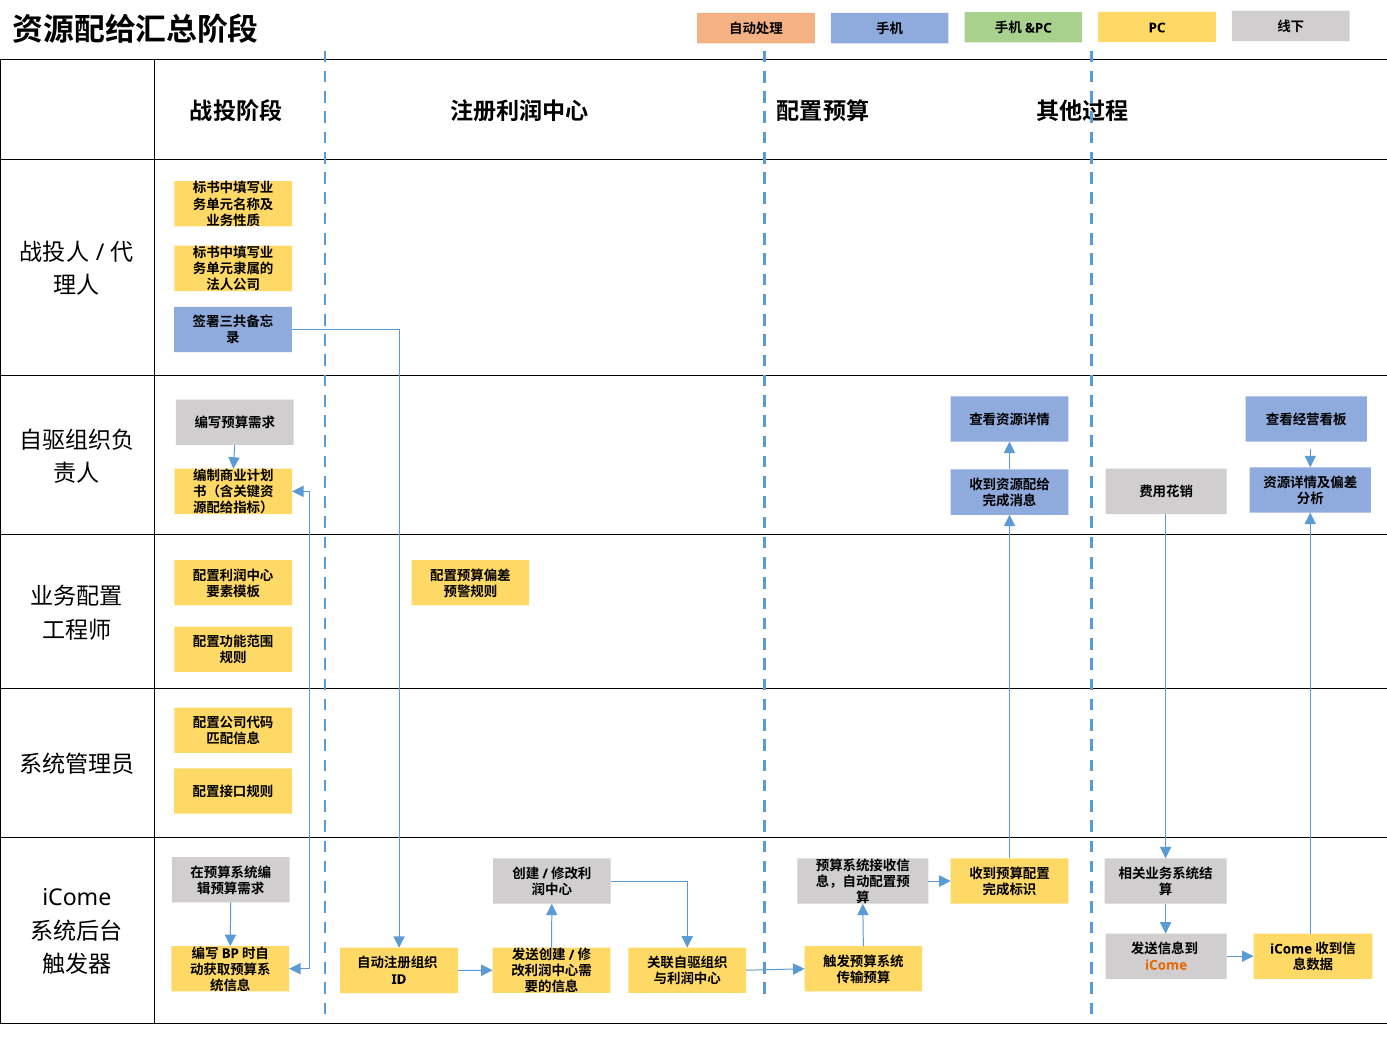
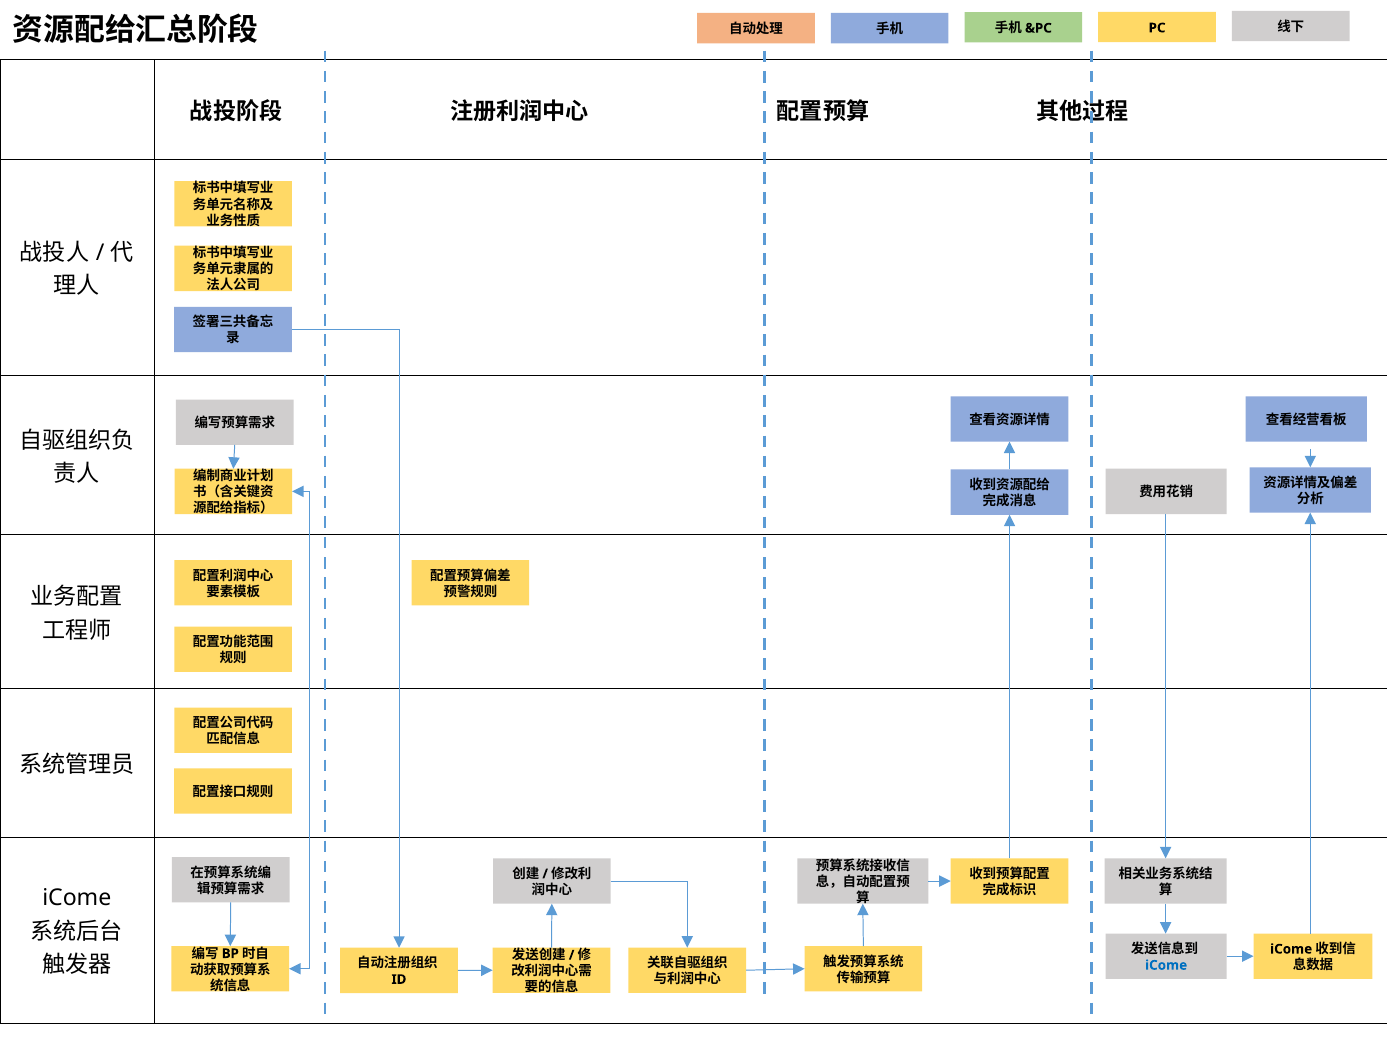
iCome colour: orange -> blue (1166, 965)
